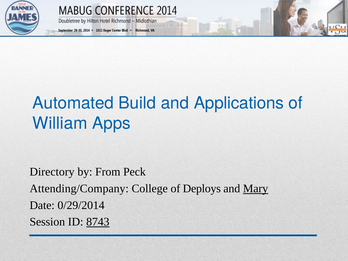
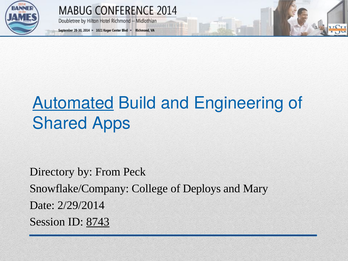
Automated underline: none -> present (73, 103)
Applications: Applications -> Engineering (239, 103)
William: William -> Shared (60, 123)
Attending/Company: Attending/Company -> Snowflake/Company (79, 189)
Mary underline: present -> none (256, 189)
0/29/2014: 0/29/2014 -> 2/29/2014 (81, 205)
